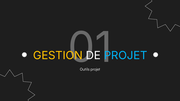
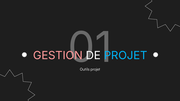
GESTION colour: yellow -> pink (58, 56)
